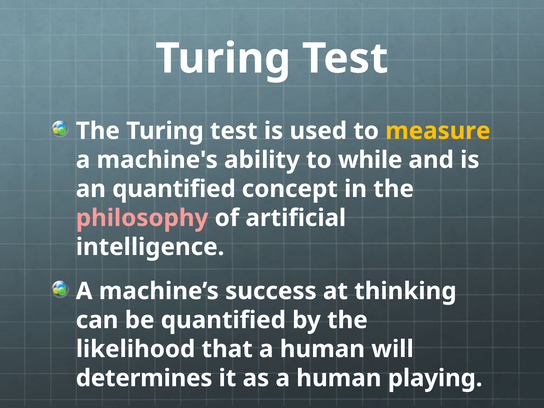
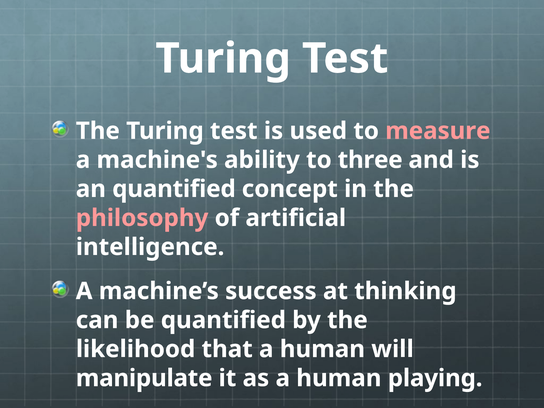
measure colour: yellow -> pink (438, 131)
while: while -> three (370, 160)
determines: determines -> manipulate (144, 378)
